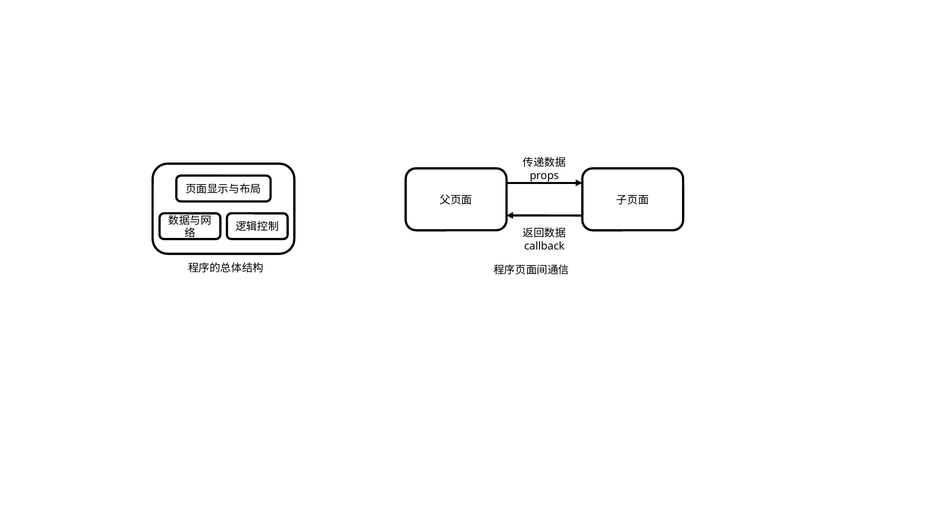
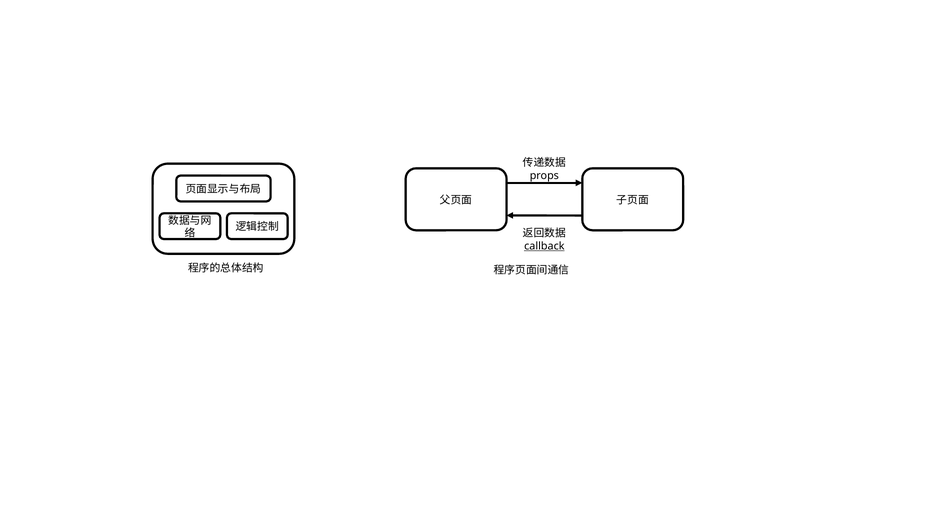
callback underline: none -> present (544, 246)
